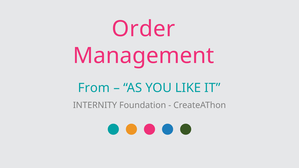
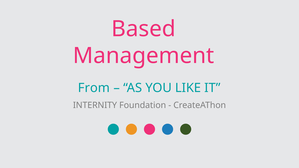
Order: Order -> Based (144, 29)
